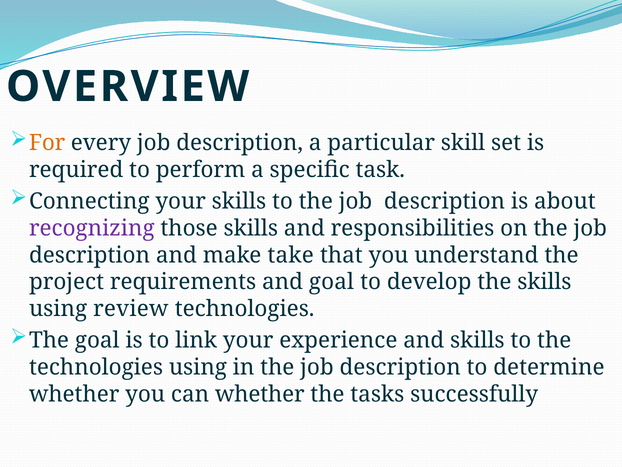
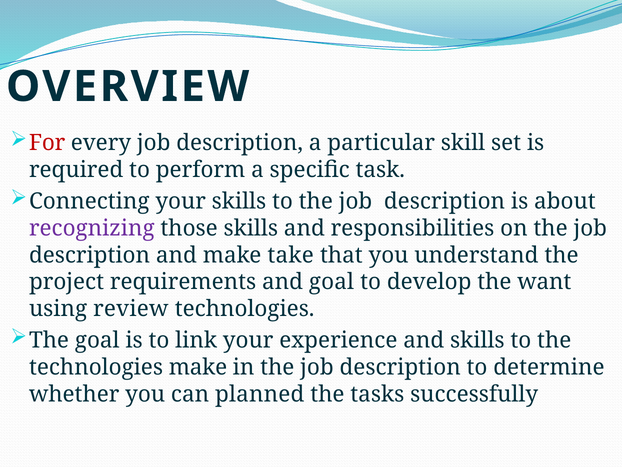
For colour: orange -> red (47, 143)
the skills: skills -> want (544, 282)
technologies using: using -> make (198, 367)
can whether: whether -> planned (260, 394)
